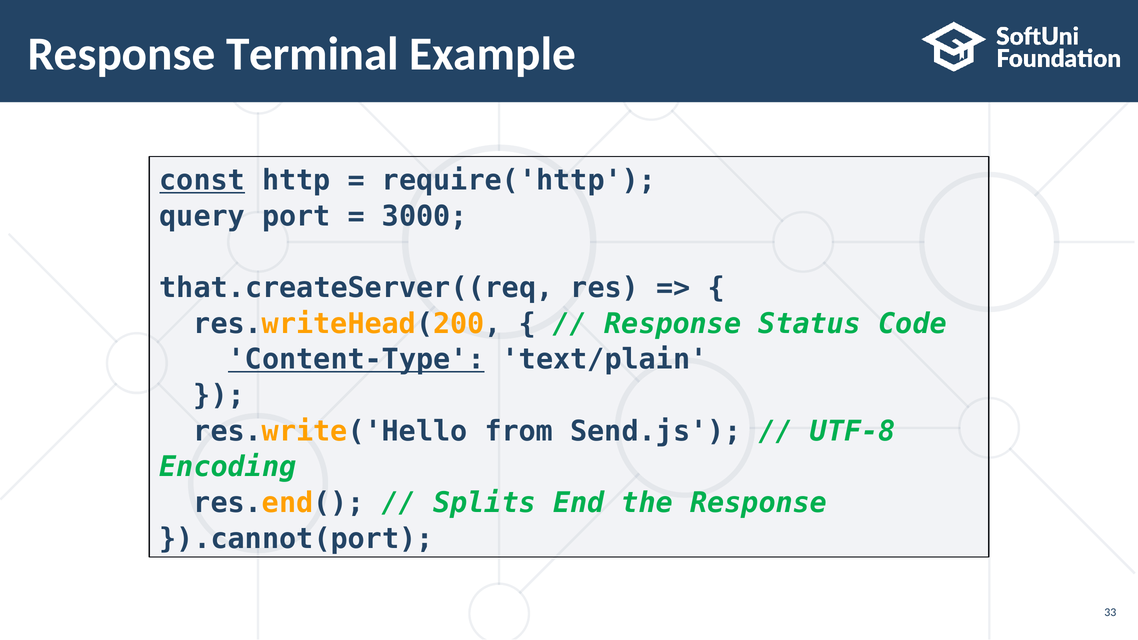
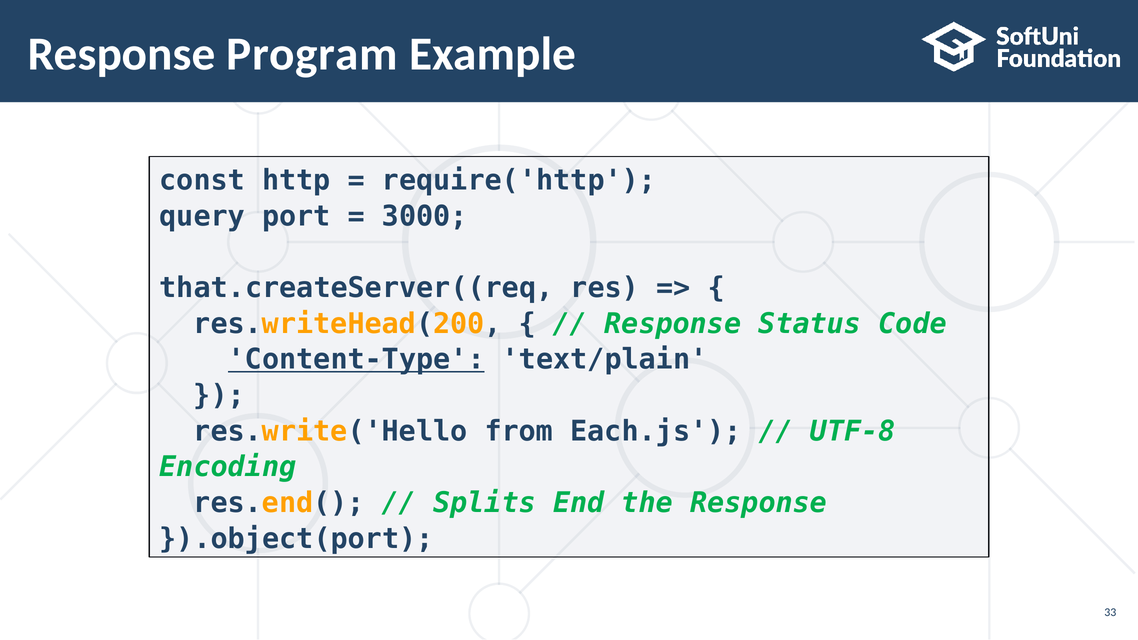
Terminal: Terminal -> Program (312, 54)
const underline: present -> none (202, 181)
Send.js: Send.js -> Each.js (656, 431)
}).cannot(port: }).cannot(port -> }).object(port (296, 539)
